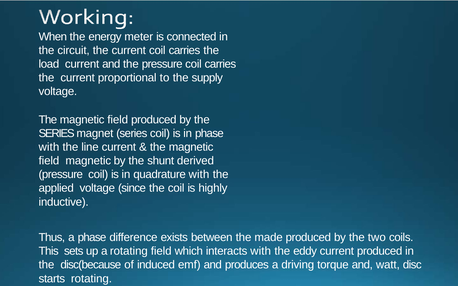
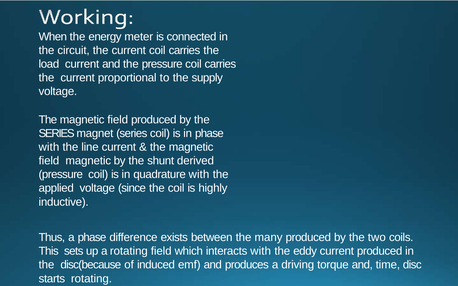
the made: made -> many (269, 238)
watt: watt -> time (388, 265)
